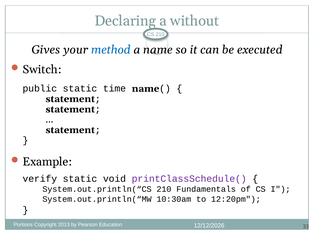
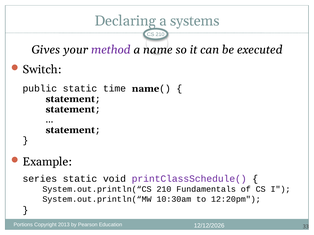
without: without -> systems (195, 21)
method colour: blue -> purple (111, 50)
verify: verify -> series (40, 179)
